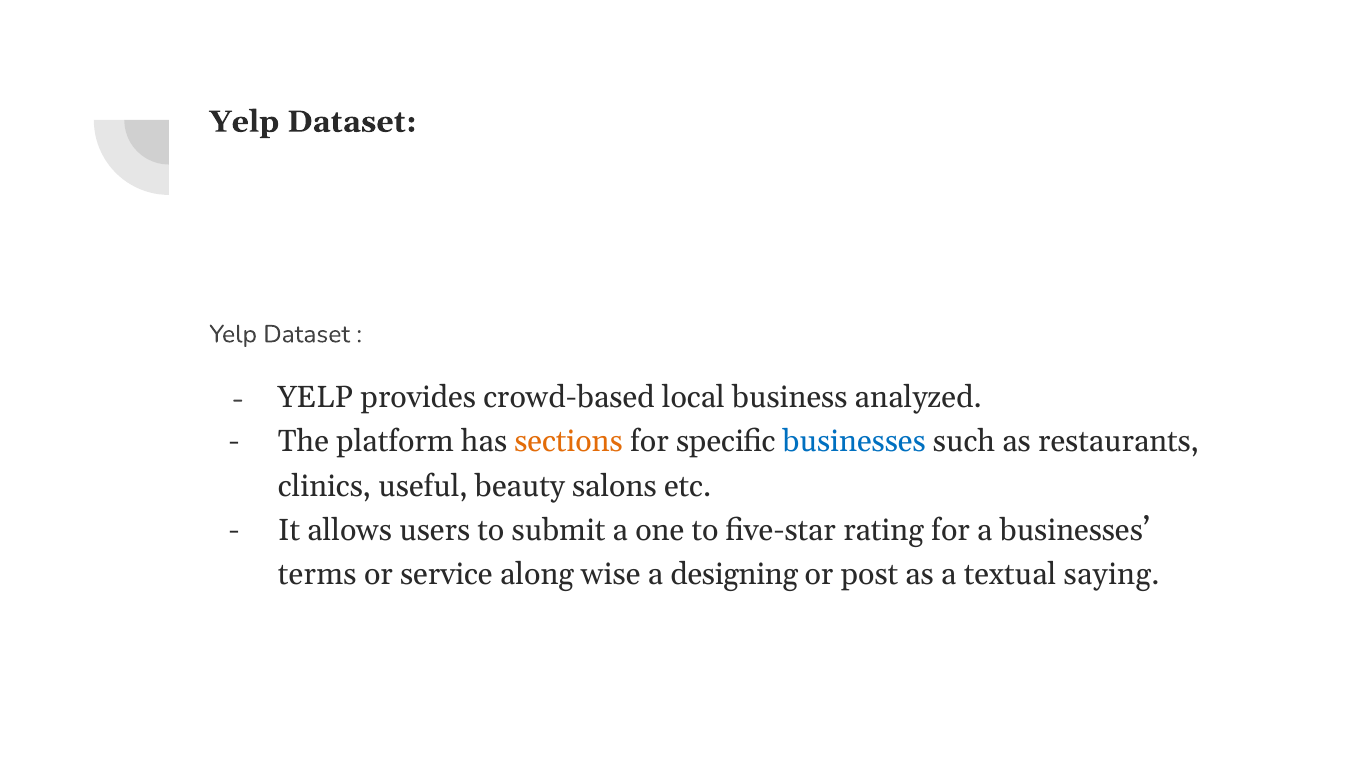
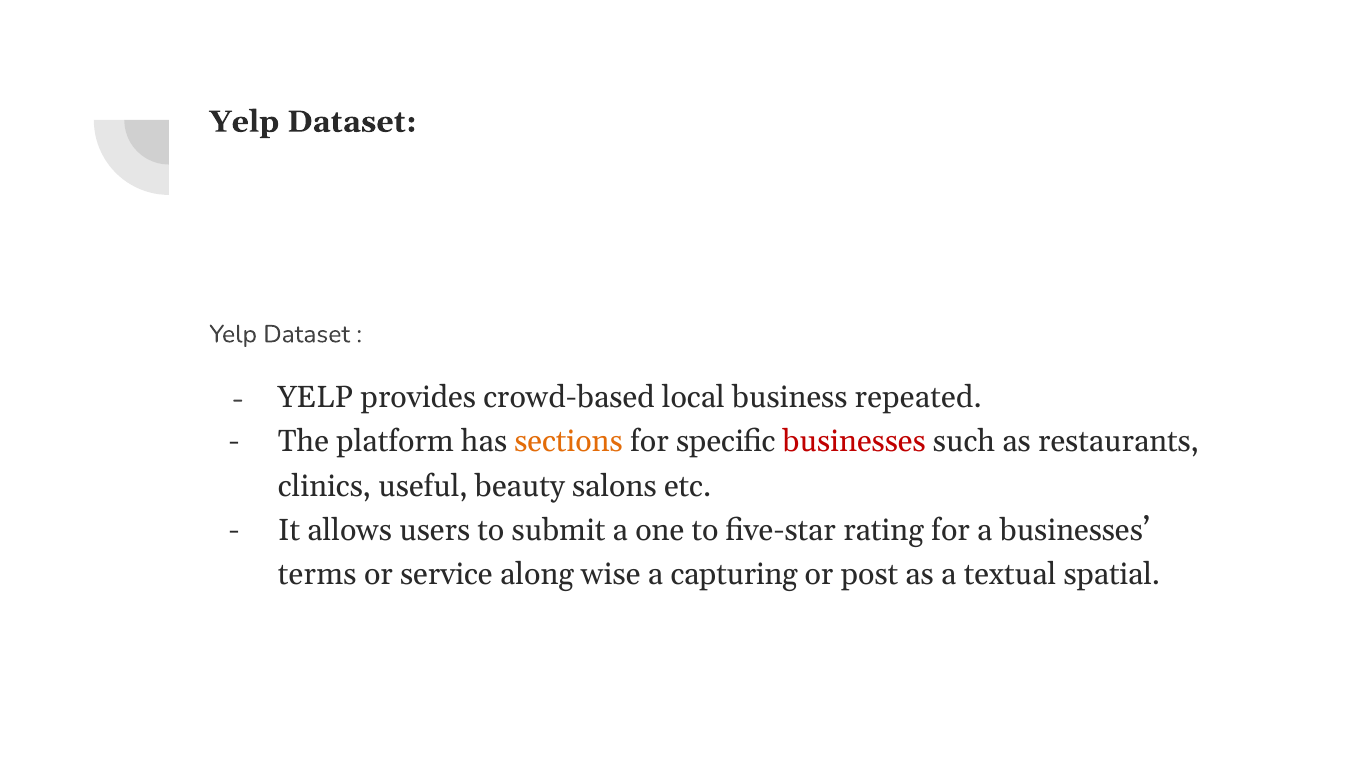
analyzed: analyzed -> repeated (918, 398)
businesses colour: blue -> red (854, 442)
designing: designing -> capturing (734, 574)
saying: saying -> spatial (1112, 574)
